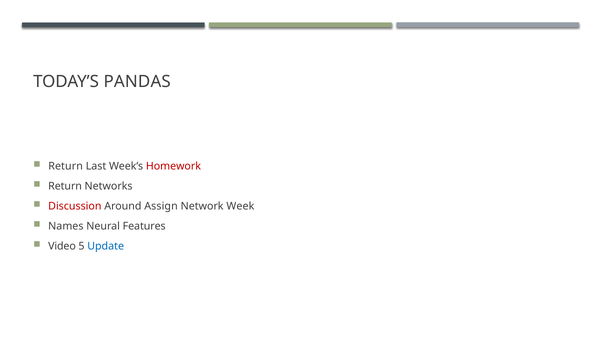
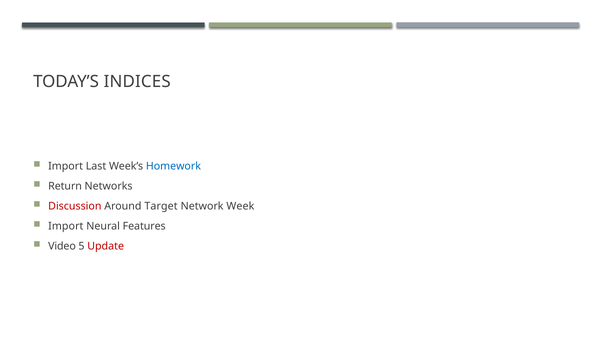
PANDAS: PANDAS -> INDICES (137, 82)
Return: Return -> Import (66, 166)
Homework colour: red -> blue (173, 166)
Assign: Assign -> Target (161, 206)
Names: Names -> Import (66, 226)
Update colour: blue -> red (106, 246)
